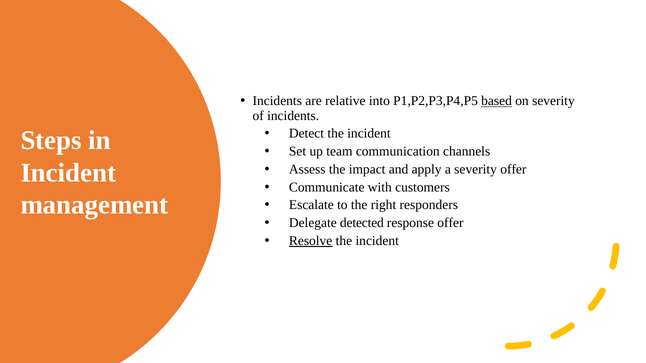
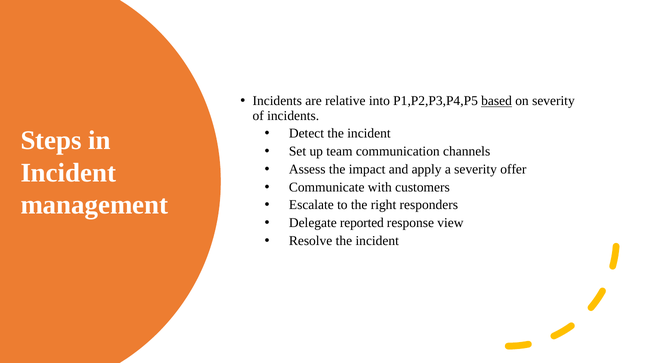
detected: detected -> reported (362, 223)
response offer: offer -> view (450, 223)
Resolve underline: present -> none (311, 241)
